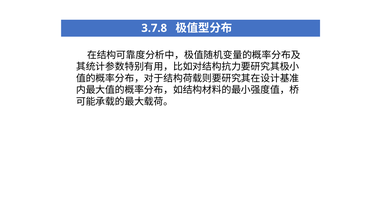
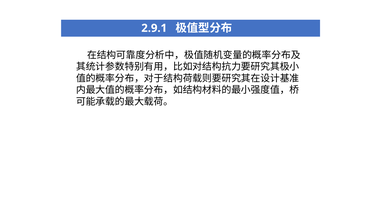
3.7.8: 3.7.8 -> 2.9.1 (154, 28)
